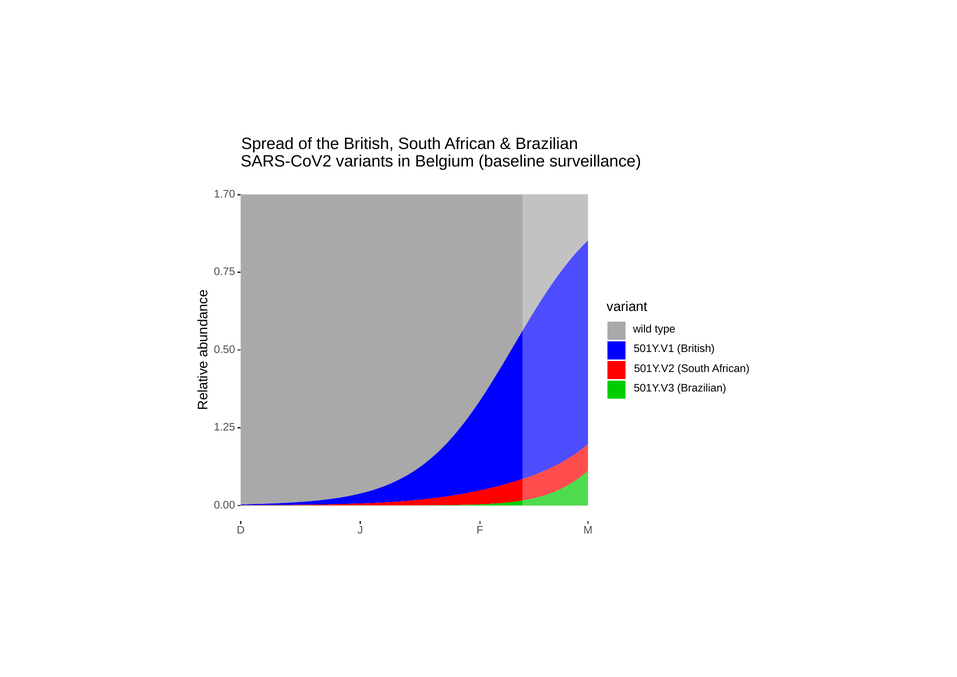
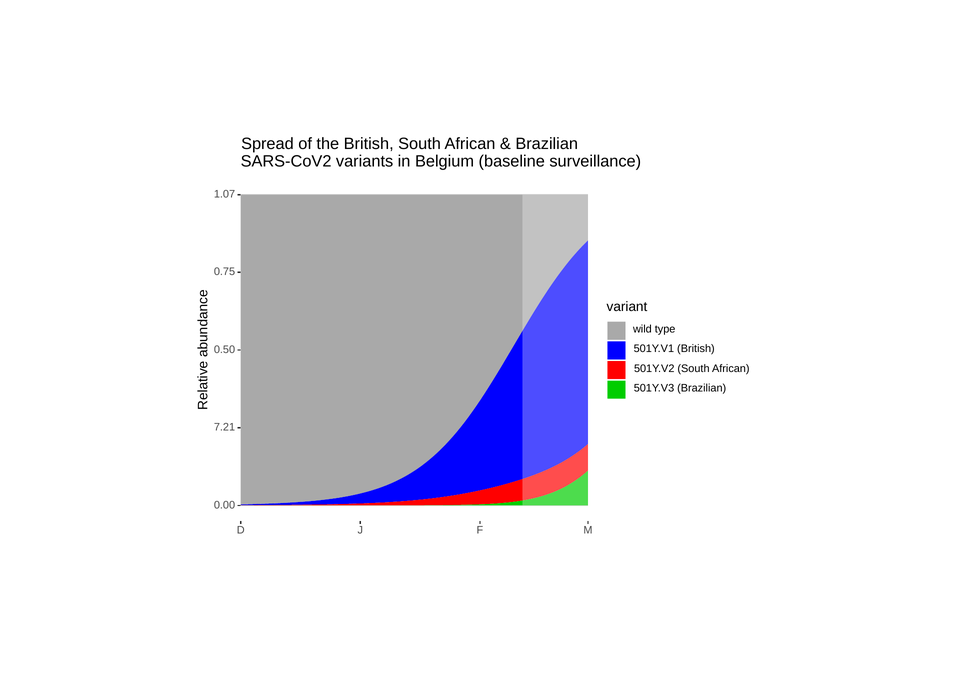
1.70: 1.70 -> 1.07 (225, 194)
1.25: 1.25 -> 7.21 (225, 427)
